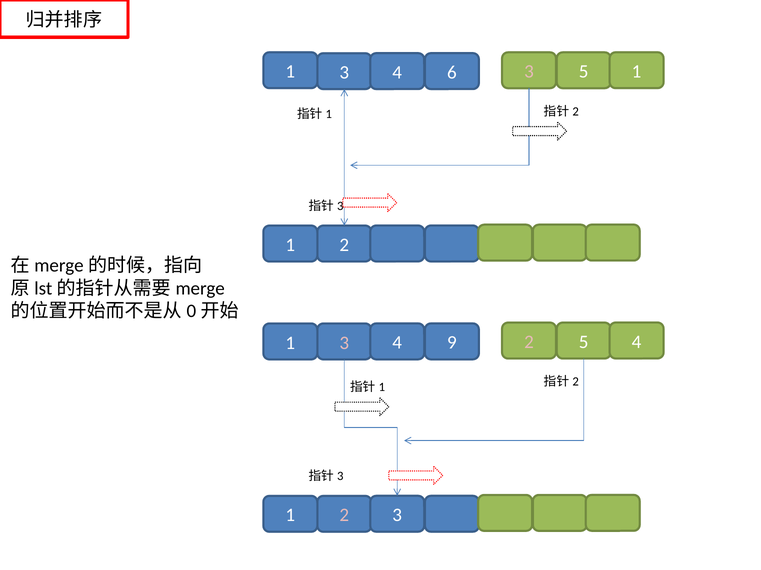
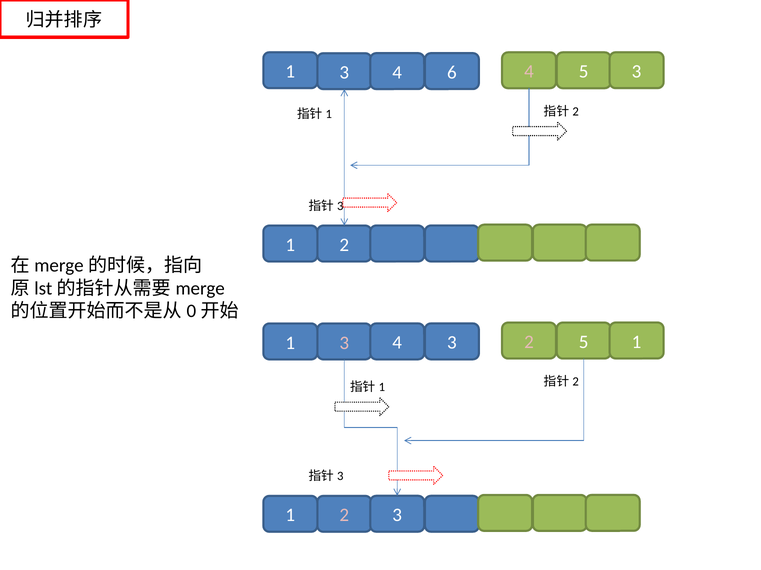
6 3: 3 -> 4 (529, 72)
5 1: 1 -> 3 (637, 72)
4 9: 9 -> 3 (452, 343)
5 4: 4 -> 1 (637, 342)
